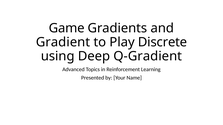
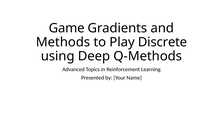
Gradient: Gradient -> Methods (63, 42)
Q-Gradient: Q-Gradient -> Q-Methods (148, 56)
